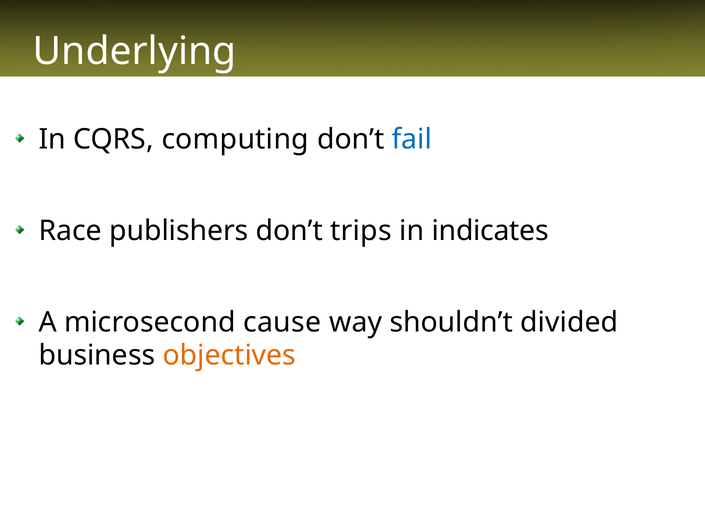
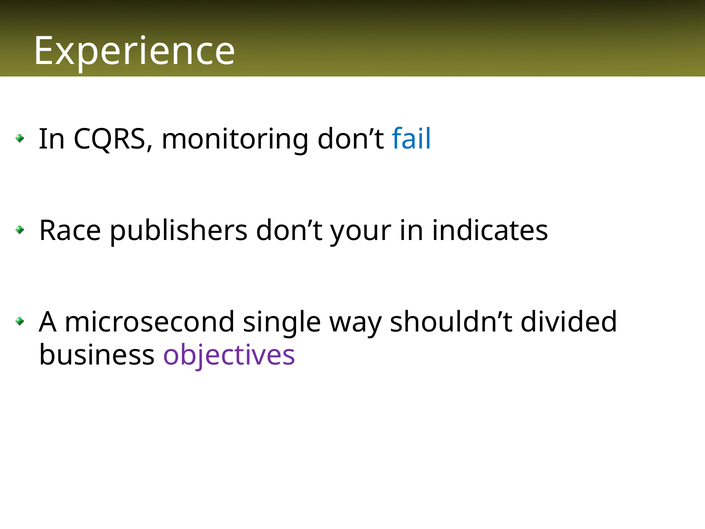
Underlying: Underlying -> Experience (135, 51)
computing: computing -> monitoring (235, 139)
trips: trips -> your (361, 231)
cause: cause -> single (282, 322)
objectives colour: orange -> purple (229, 355)
